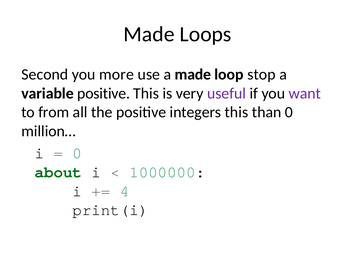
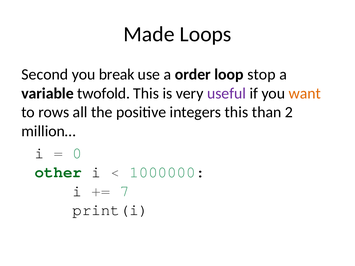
more: more -> break (117, 74)
a made: made -> order (193, 74)
variable positive: positive -> twofold (104, 93)
want colour: purple -> orange (305, 93)
from: from -> rows (54, 112)
than 0: 0 -> 2 (289, 112)
about: about -> other (58, 172)
4: 4 -> 7 (125, 191)
